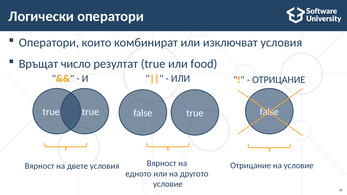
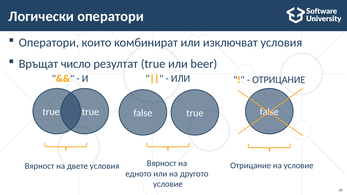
food: food -> beer (204, 64)
